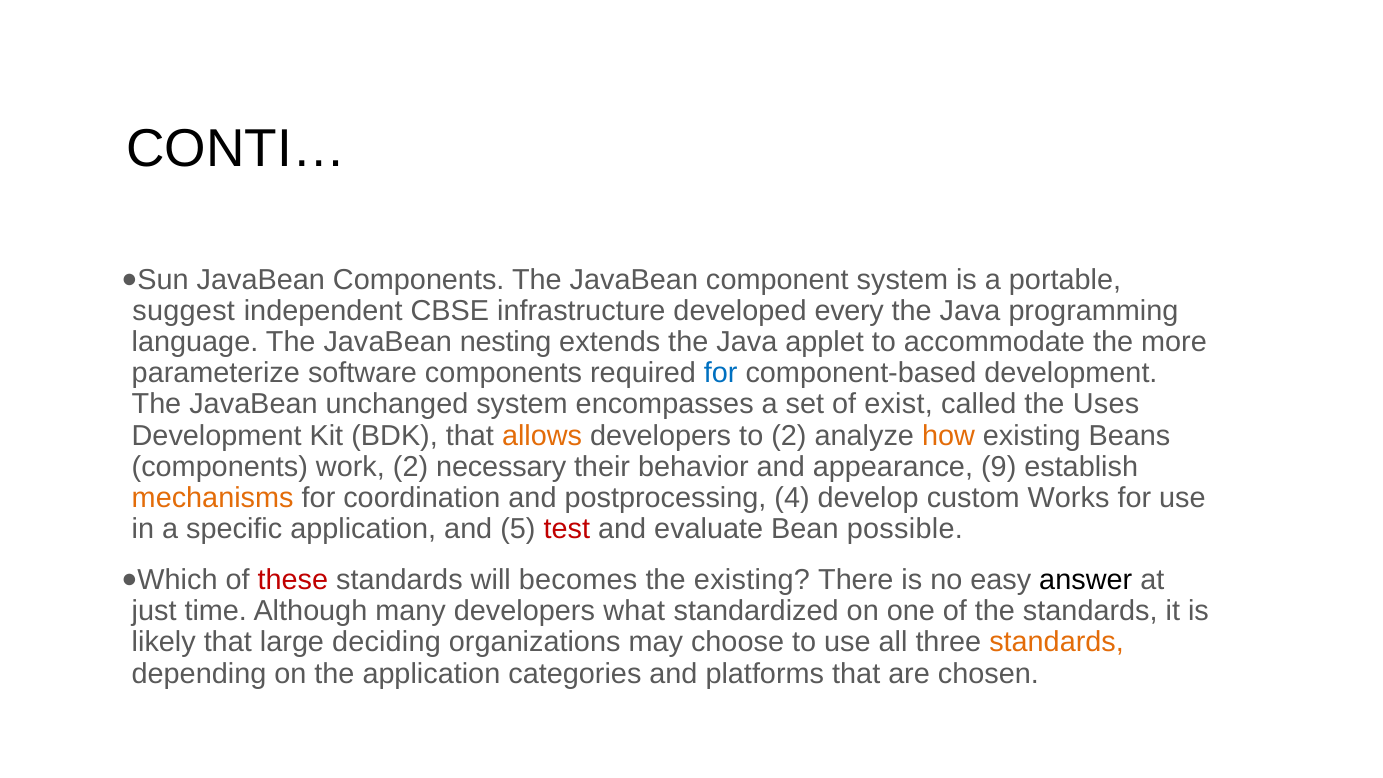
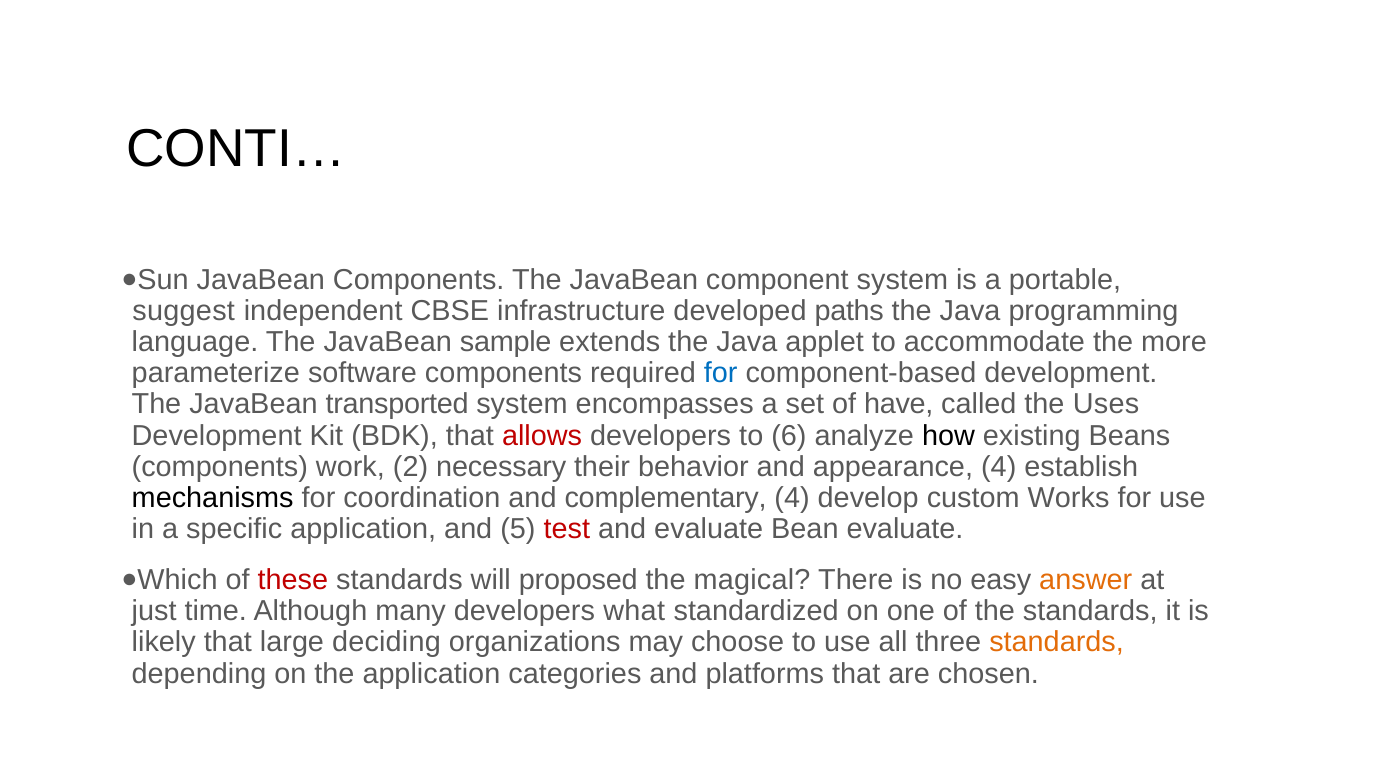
every: every -> paths (849, 311)
nesting: nesting -> sample (506, 342)
unchanged: unchanged -> transported (397, 404)
exist: exist -> have (899, 404)
allows colour: orange -> red (542, 435)
to 2: 2 -> 6 (789, 435)
how colour: orange -> black (948, 435)
appearance 9: 9 -> 4 (999, 467)
mechanisms colour: orange -> black (213, 498)
postprocessing: postprocessing -> complementary (666, 498)
Bean possible: possible -> evaluate (905, 529)
becomes: becomes -> proposed (578, 580)
the existing: existing -> magical (752, 580)
answer colour: black -> orange (1086, 580)
